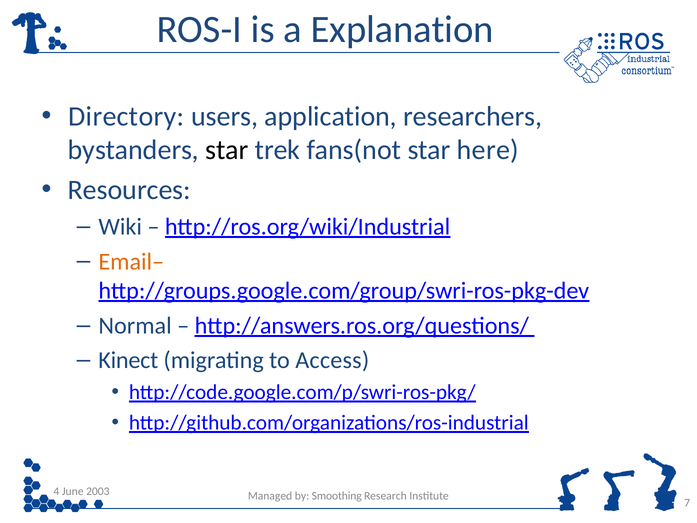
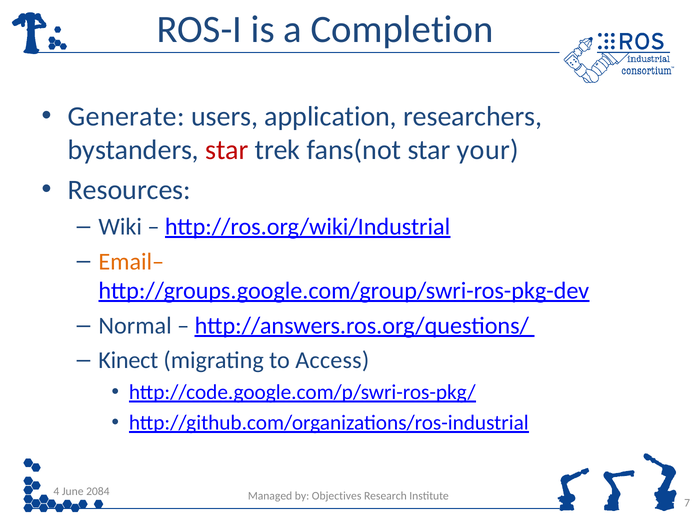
Explanation: Explanation -> Completion (402, 29)
Directory: Directory -> Generate (126, 116)
star colour: black -> red (227, 150)
here: here -> your (488, 150)
2003: 2003 -> 2084 (98, 491)
Smoothing: Smoothing -> Objectives (337, 496)
